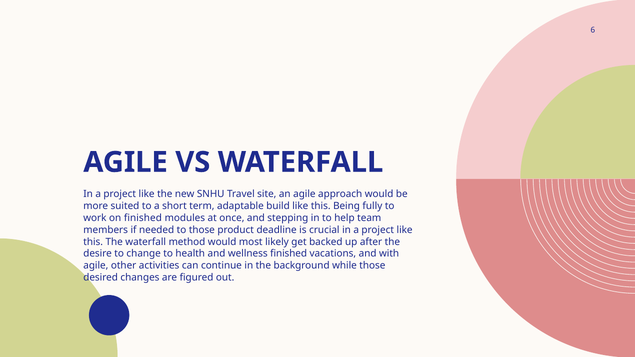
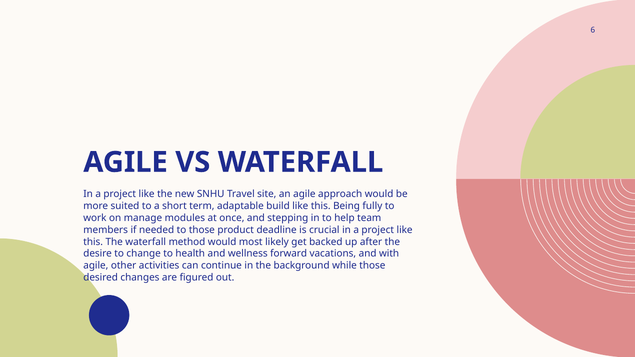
on finished: finished -> manage (143, 218)
wellness finished: finished -> forward (289, 254)
